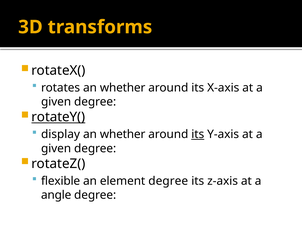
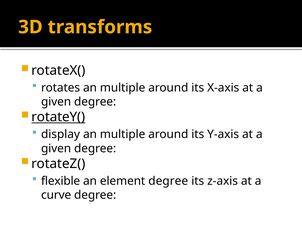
rotates an whether: whether -> multiple (123, 88)
whether: whether -> multiple (123, 135)
its underline: present -> none (198, 135)
angle: angle -> curve (56, 195)
